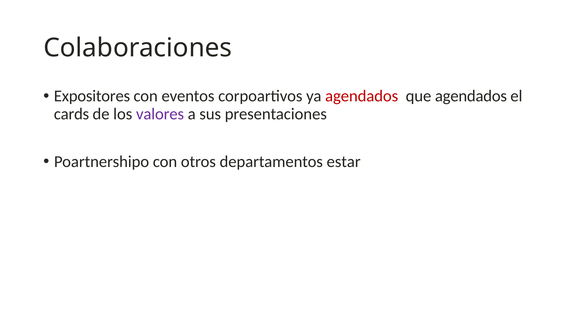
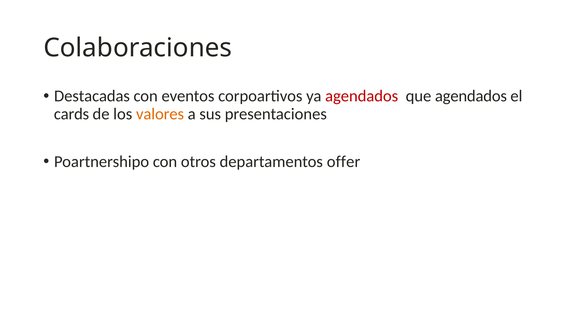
Expositores: Expositores -> Destacadas (92, 96)
valores colour: purple -> orange (160, 114)
estar: estar -> offer (344, 162)
